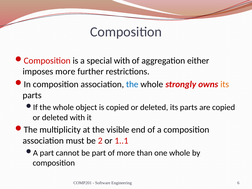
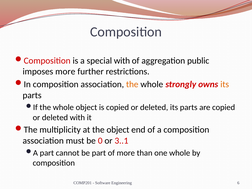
either: either -> public (198, 61)
the colour: blue -> orange (132, 84)
the visible: visible -> object (118, 130)
2: 2 -> 0 (100, 141)
1..1: 1..1 -> 3..1 (121, 141)
